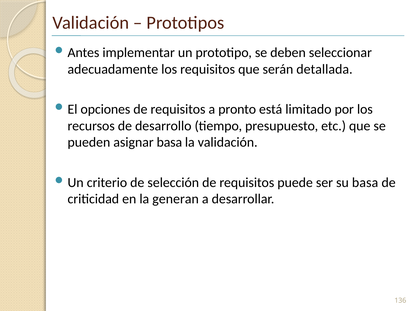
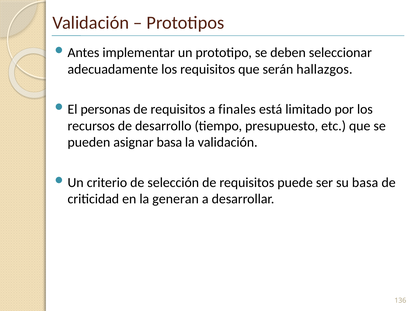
detallada: detallada -> hallazgos (324, 69)
opciones: opciones -> personas (105, 109)
pronto: pronto -> finales (237, 109)
